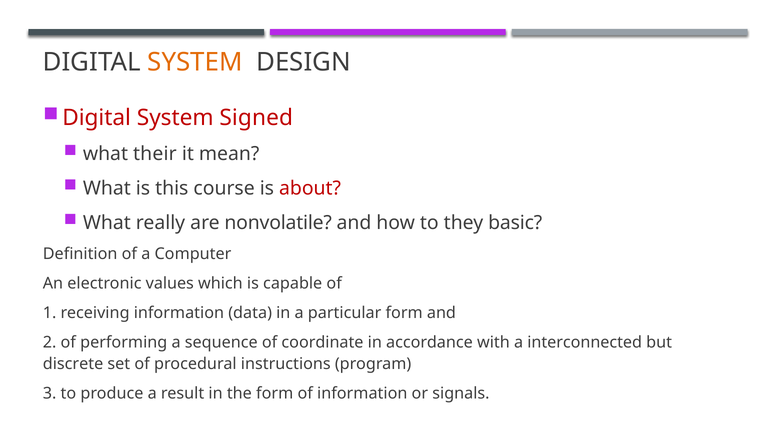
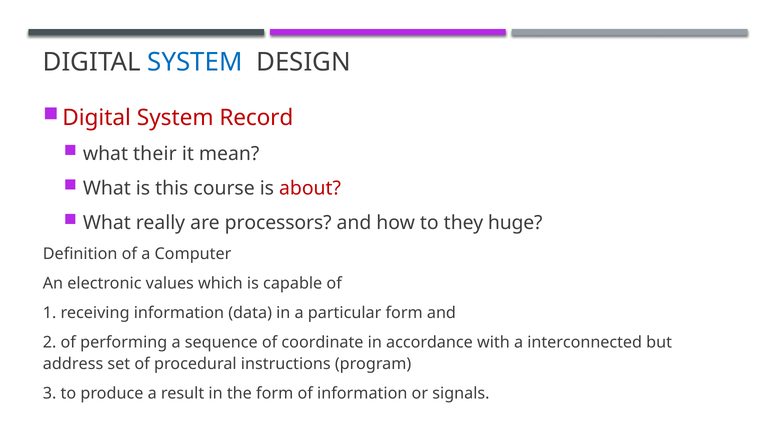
SYSTEM colour: orange -> blue (195, 62)
Signed: Signed -> Record (256, 118)
nonvolatile: nonvolatile -> processors (278, 222)
basic: basic -> huge (515, 222)
discrete: discrete -> address (73, 363)
